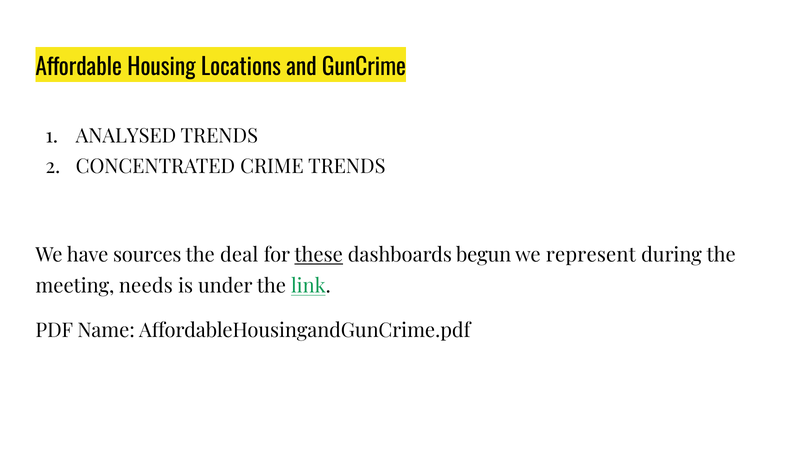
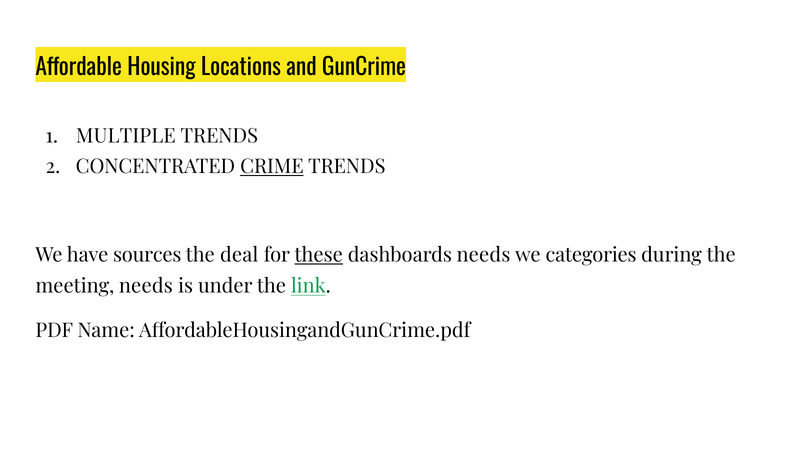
ANALYSED: ANALYSED -> MULTIPLE (126, 136)
CRIME underline: none -> present (272, 167)
dashboards begun: begun -> needs (483, 255)
represent: represent -> categories (591, 255)
